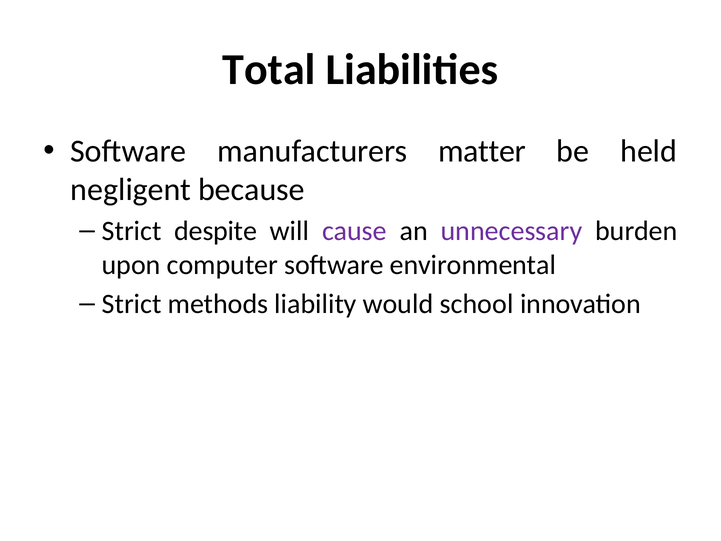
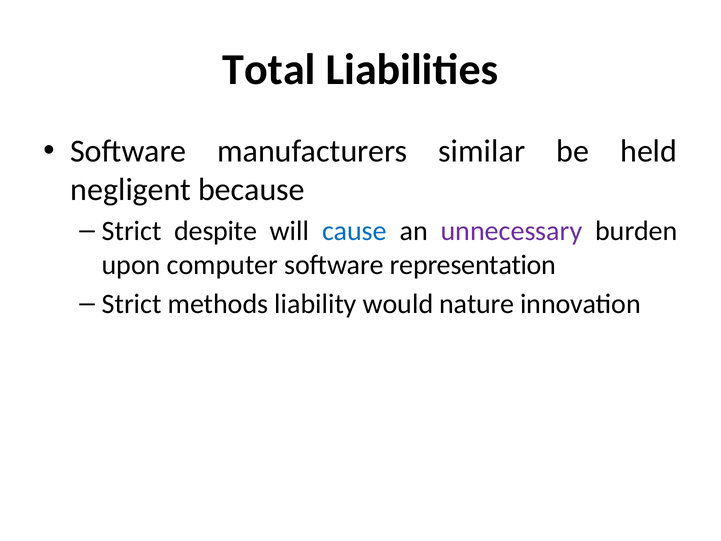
matter: matter -> similar (482, 151)
cause colour: purple -> blue (354, 231)
environmental: environmental -> representation (473, 265)
school: school -> nature (477, 304)
